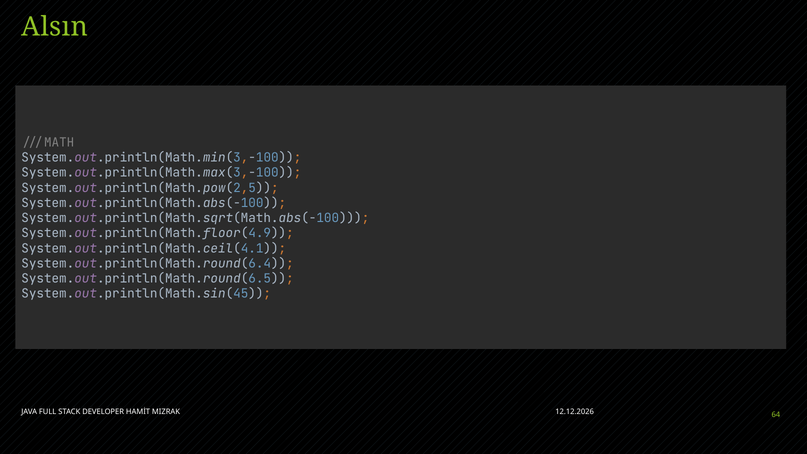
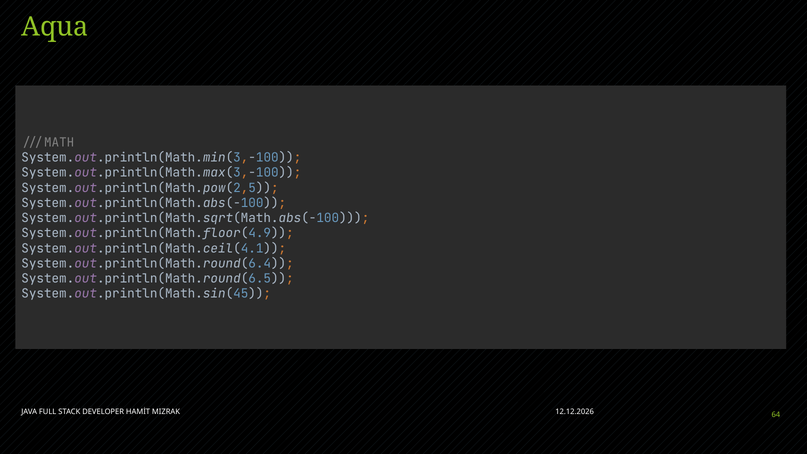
Alsın: Alsın -> Aqua (55, 27)
